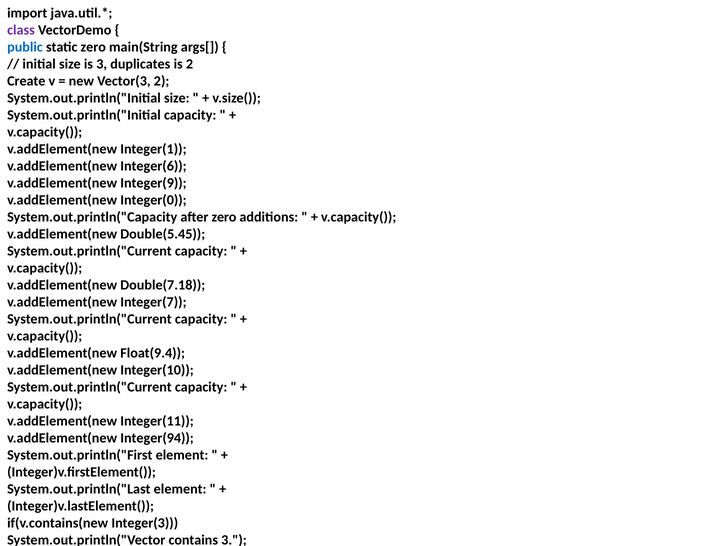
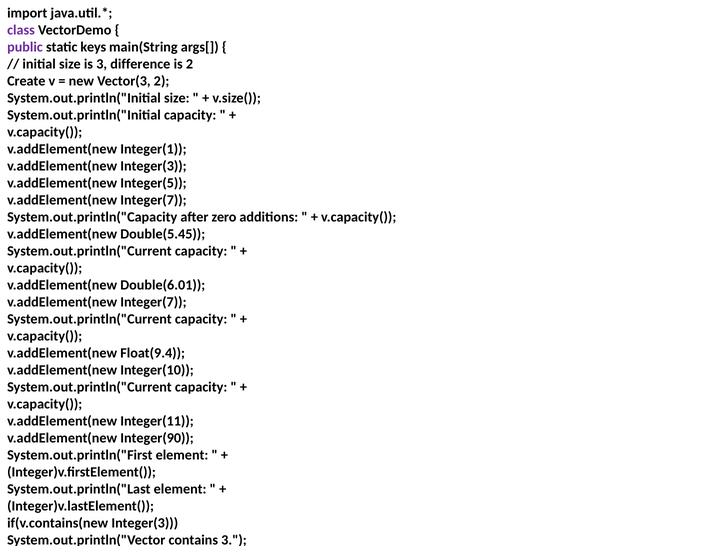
public colour: blue -> purple (25, 47)
static zero: zero -> keys (93, 47)
duplicates: duplicates -> difference (140, 64)
v.addElement(new Integer(6: Integer(6 -> Integer(3 (153, 166)
Integer(9: Integer(9 -> Integer(5 (153, 183)
Integer(0: Integer(0 -> Integer(7 (153, 200)
Double(7.18: Double(7.18 -> Double(6.01 (163, 285)
Integer(94: Integer(94 -> Integer(90 (157, 438)
